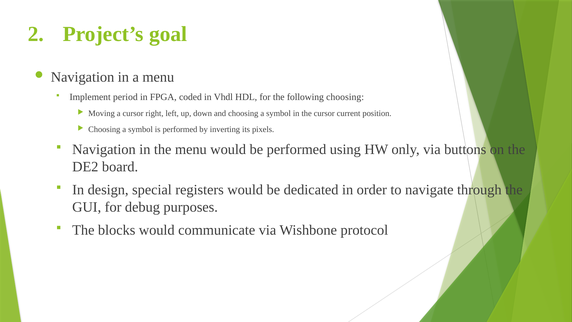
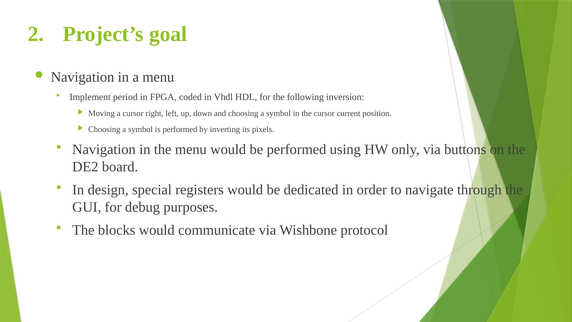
following choosing: choosing -> inversion (345, 97)
